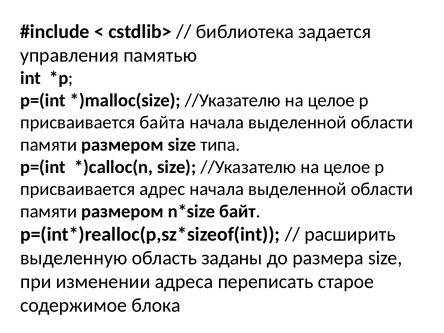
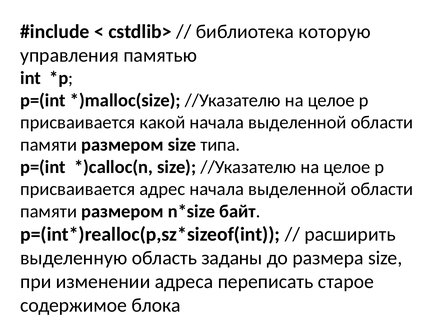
задается: задается -> которую (335, 32)
байта: байта -> какой (162, 123)
